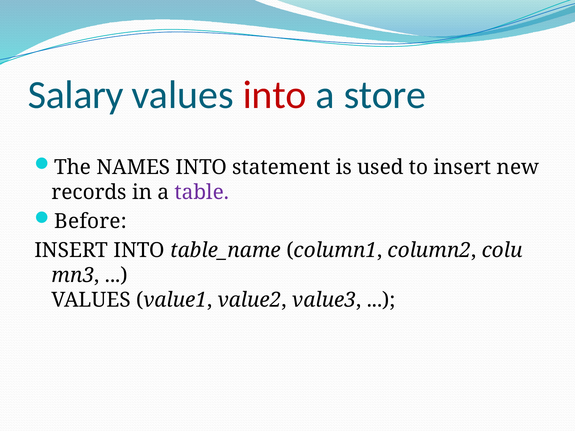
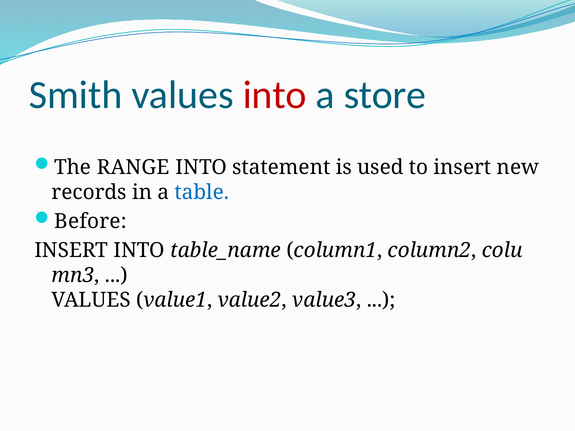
Salary: Salary -> Smith (76, 95)
NAMES: NAMES -> RANGE (133, 167)
table colour: purple -> blue (202, 192)
